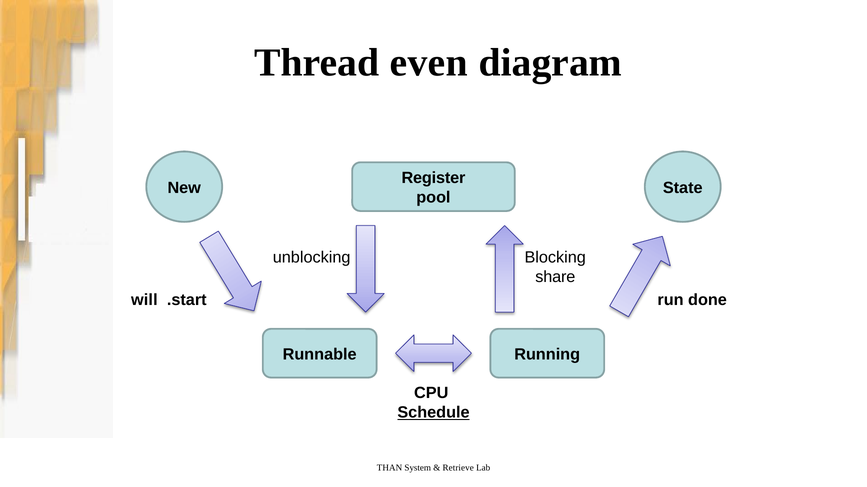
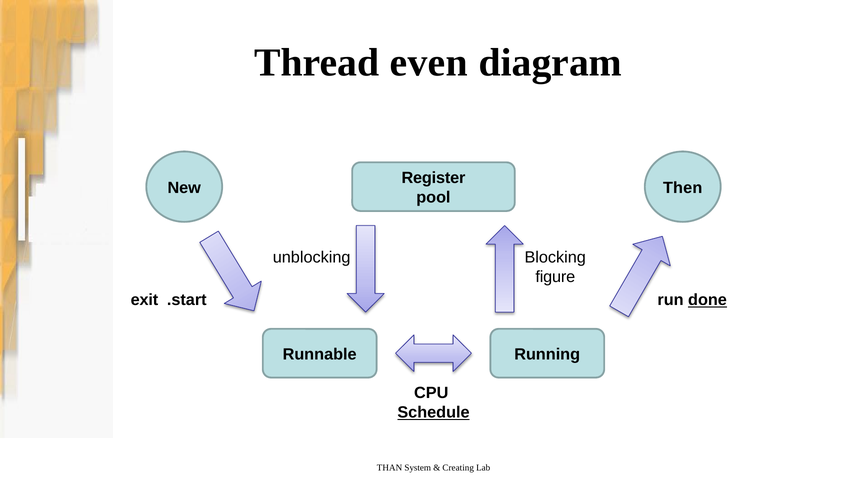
State: State -> Then (683, 188)
share: share -> figure (555, 277)
will: will -> exit (144, 300)
done underline: none -> present (707, 300)
Retrieve: Retrieve -> Creating (458, 468)
